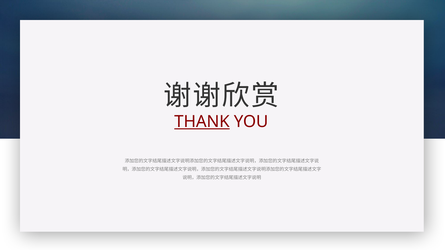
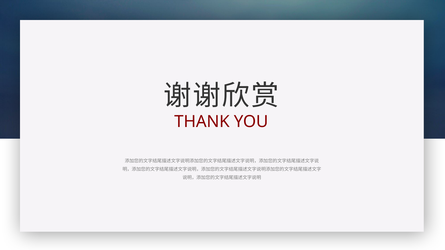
THANK underline: present -> none (202, 122)
